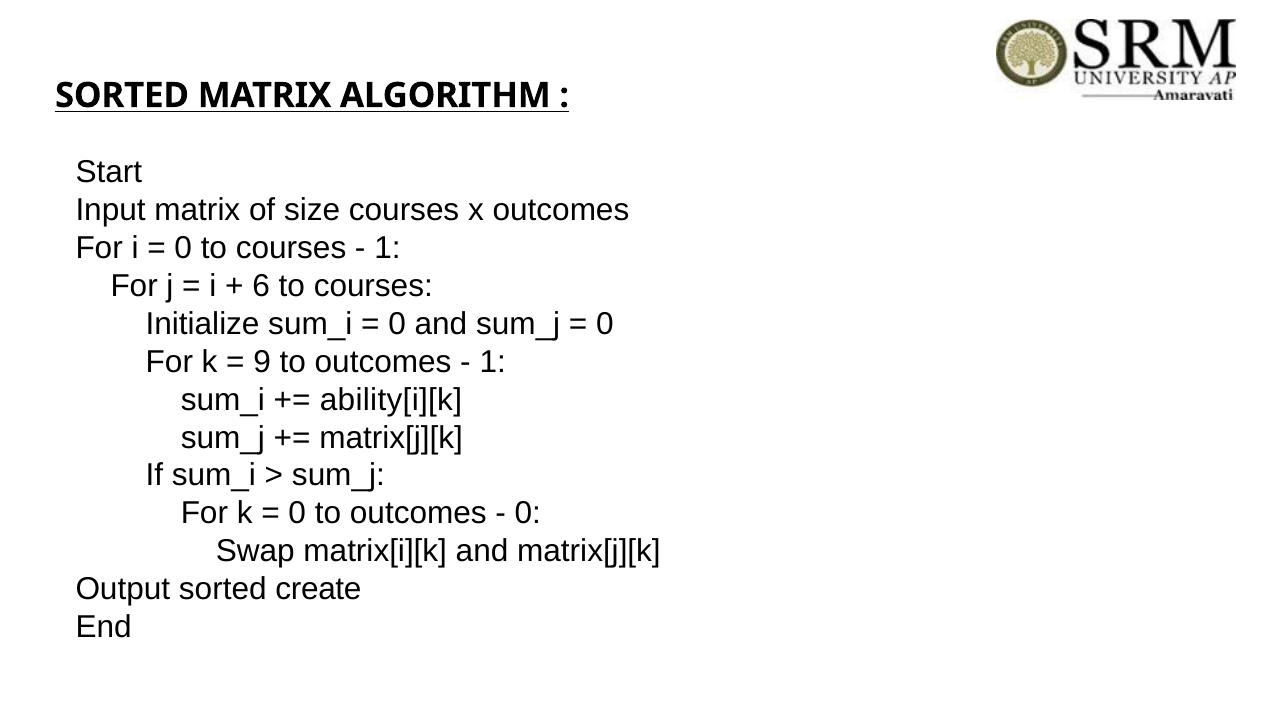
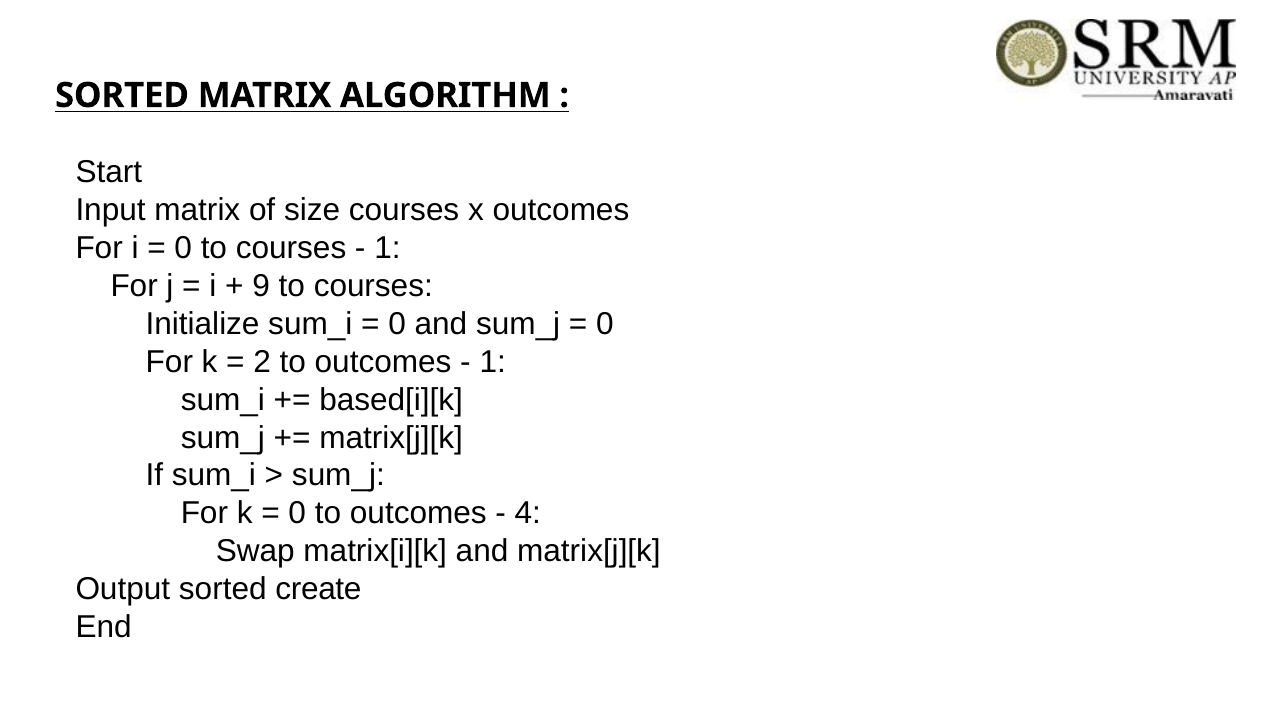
6: 6 -> 9 (261, 286)
9: 9 -> 2 (262, 361)
ability[i][k: ability[i][k -> based[i][k (391, 399)
0: 0 -> 4 (528, 513)
